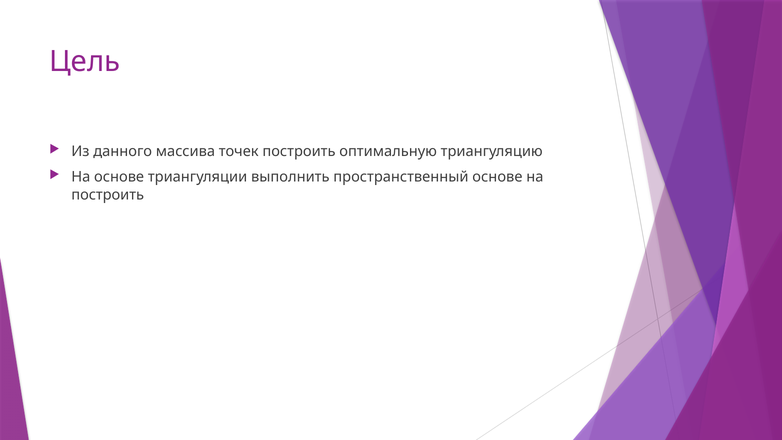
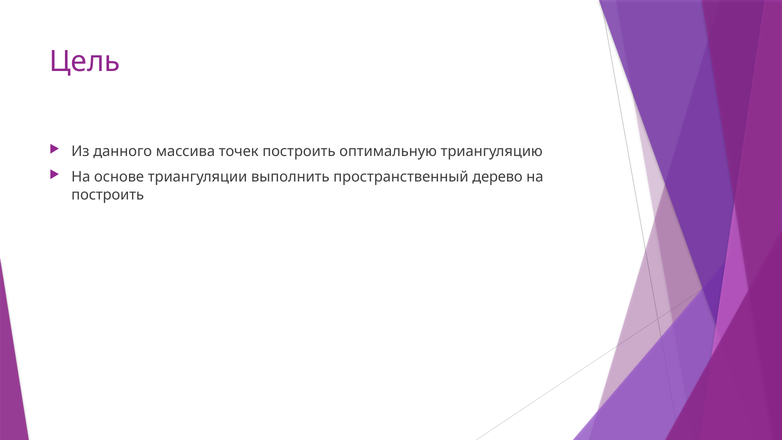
пространственный основе: основе -> дерево (498, 177)
